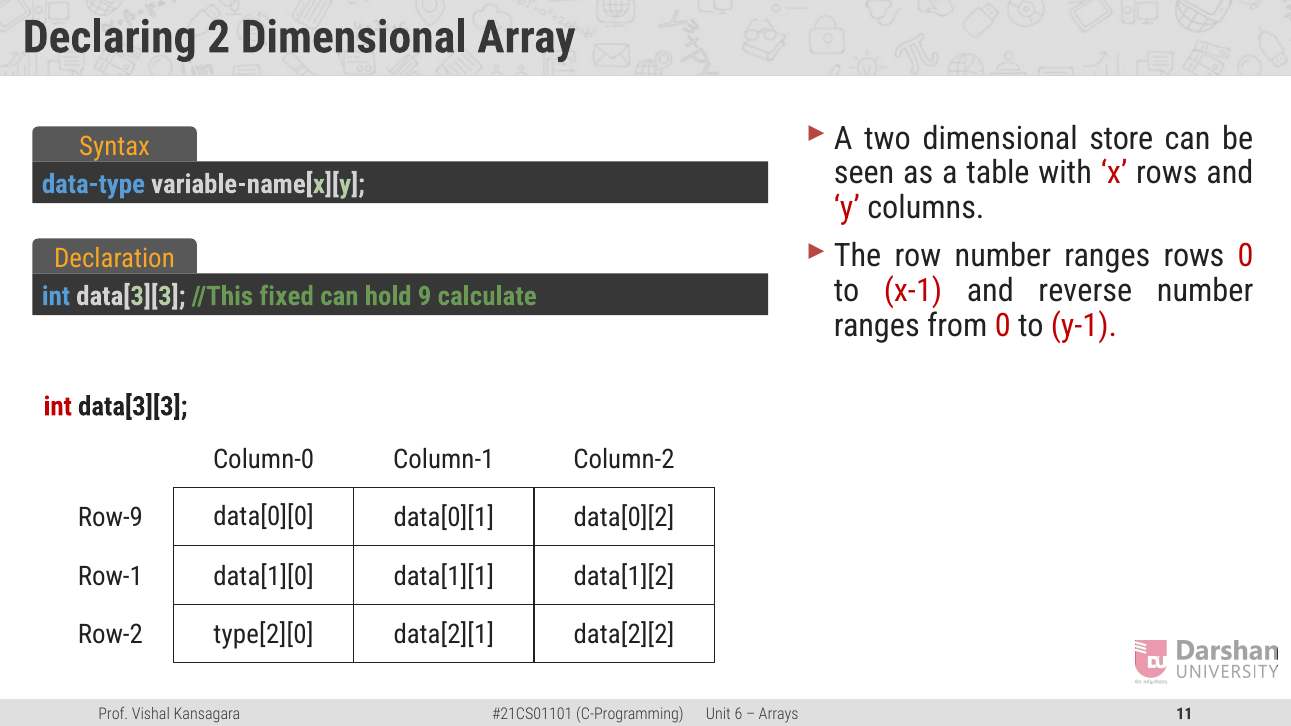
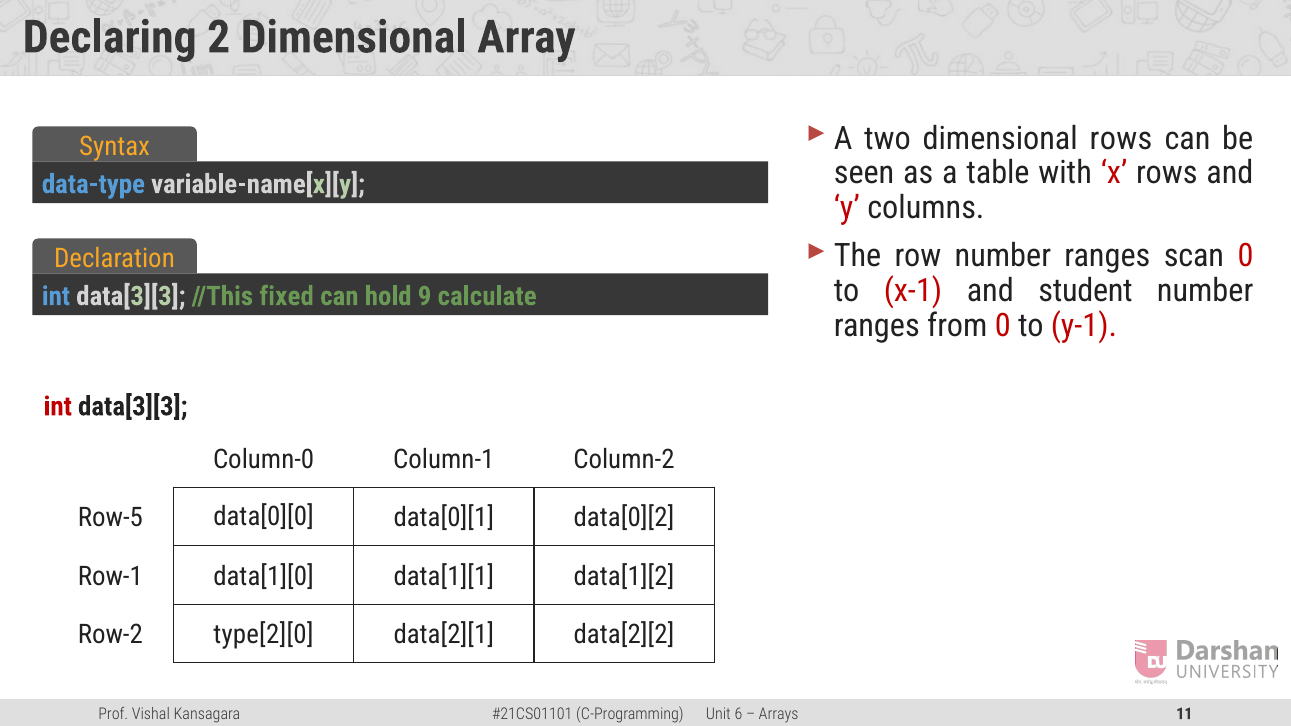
dimensional store: store -> rows (1121, 138)
ranges rows: rows -> scan (1194, 256)
reverse: reverse -> student (1086, 291)
Row-9: Row-9 -> Row-5 (110, 518)
